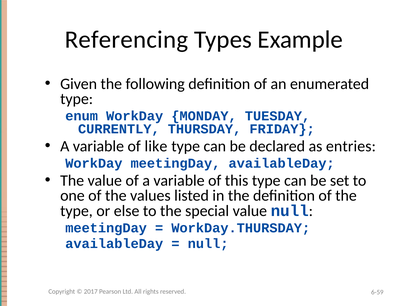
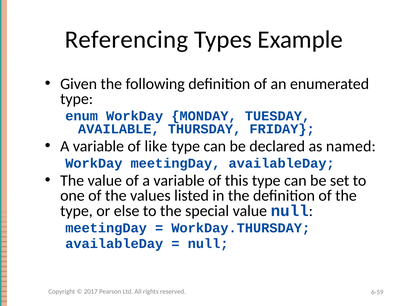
CURRENTLY: CURRENTLY -> AVAILABLE (119, 129)
entries: entries -> named (351, 146)
